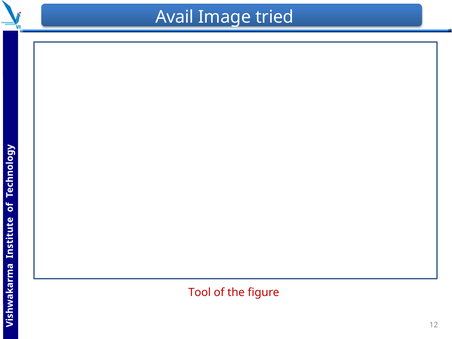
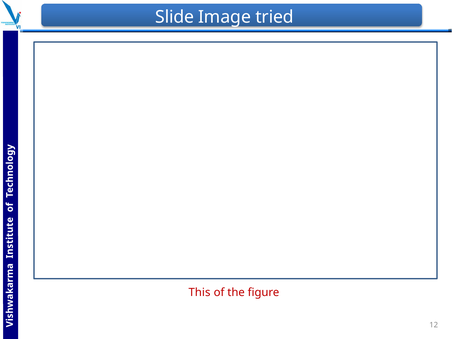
Avail: Avail -> Slide (175, 17)
Tool: Tool -> This (199, 292)
